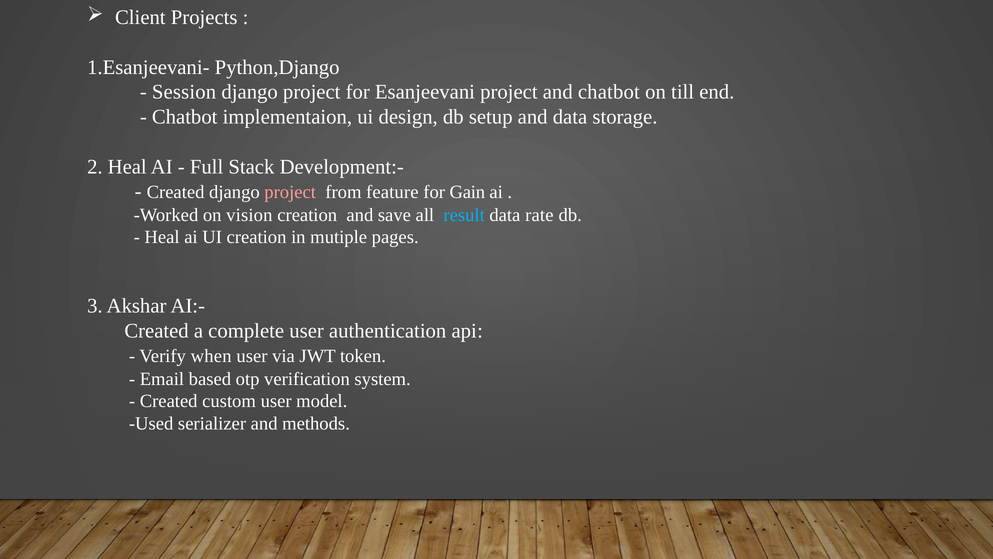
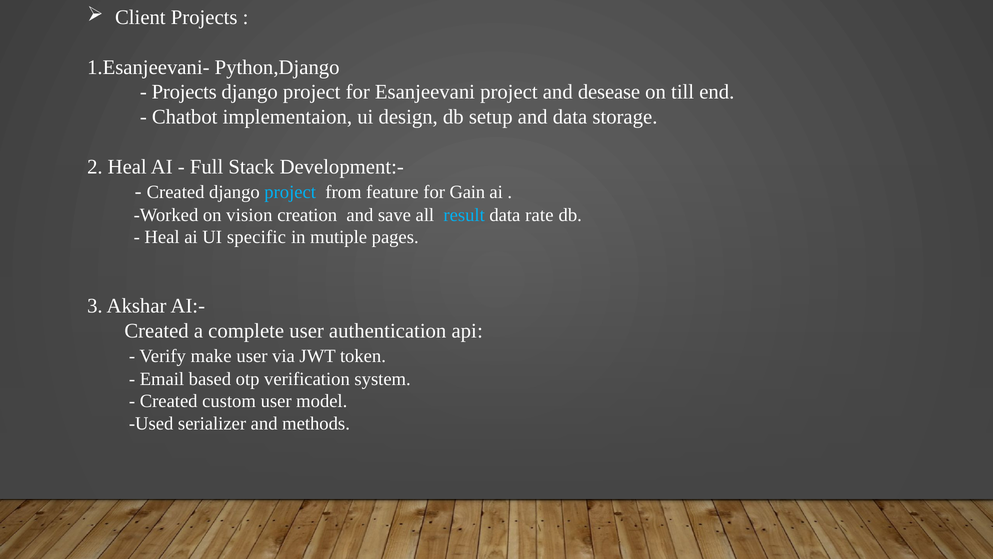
Session: Session -> Projects (184, 92)
and chatbot: chatbot -> desease (609, 92)
project colour: pink -> light blue (290, 192)
UI creation: creation -> specific (256, 237)
when: when -> make (211, 356)
